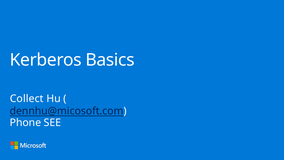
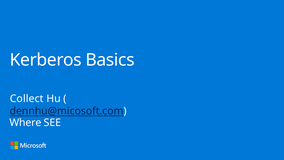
Phone: Phone -> Where (25, 123)
